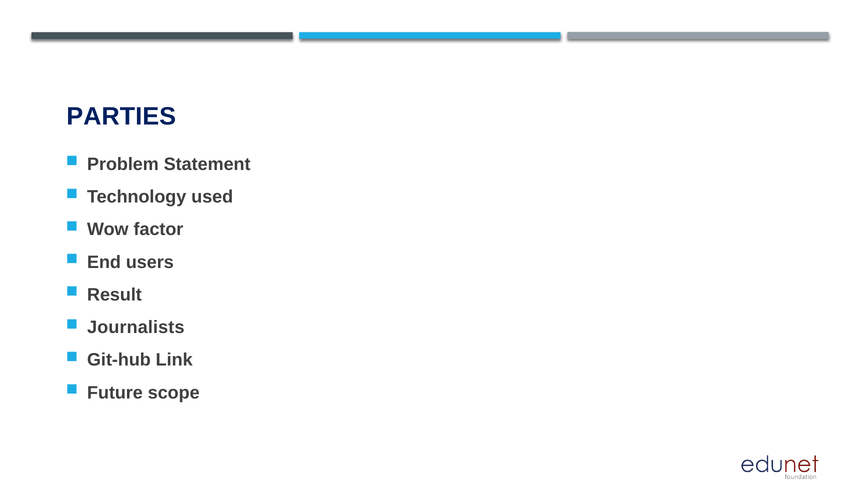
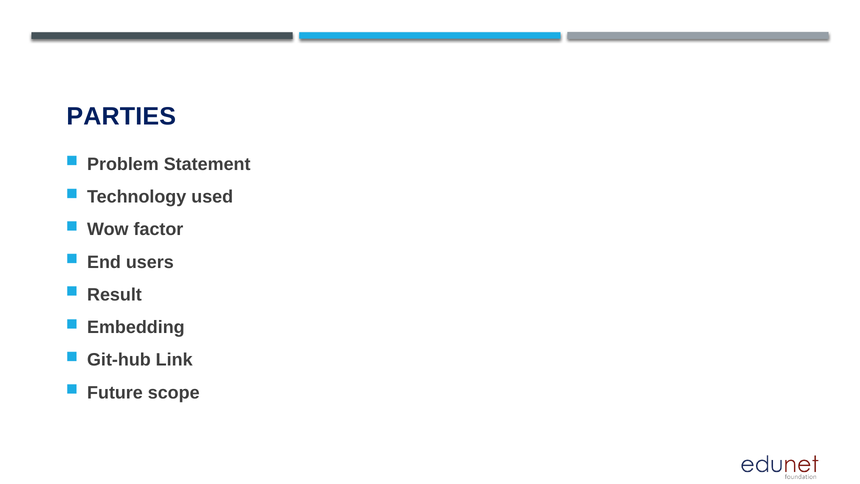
Journalists: Journalists -> Embedding (136, 327)
